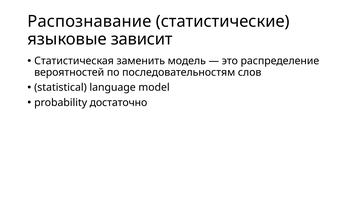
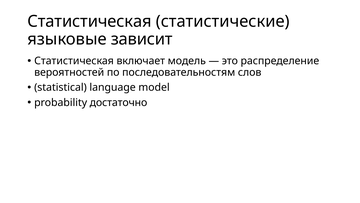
Распознавание: Распознавание -> Статистическая (90, 21)
заменить: заменить -> включает (141, 61)
